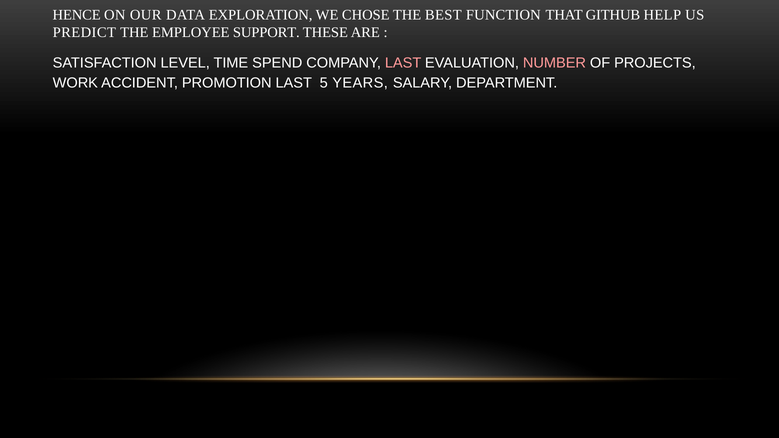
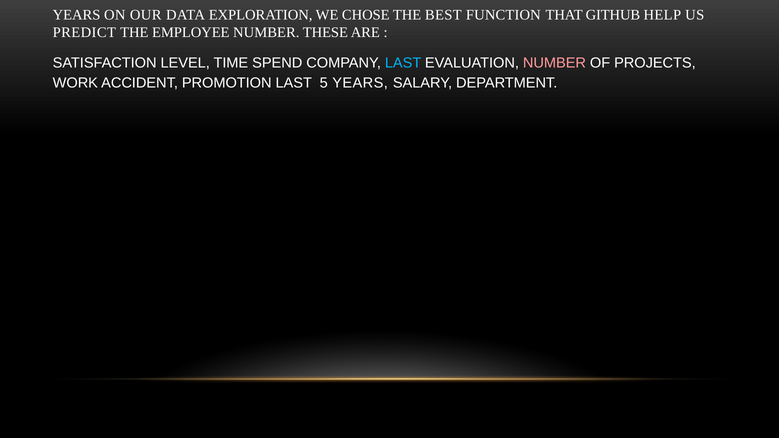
HENCE: HENCE -> YEARS (77, 15)
EMPLOYEE SUPPORT: SUPPORT -> NUMBER (266, 32)
LAST colour: pink -> light blue (403, 63)
